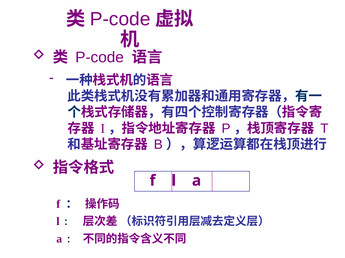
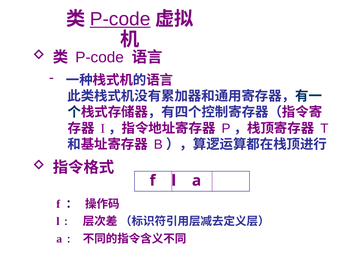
P-code underline: none -> present (120, 19)
